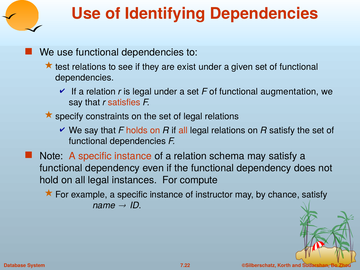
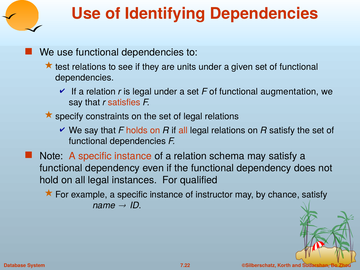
exist: exist -> units (187, 67)
compute: compute -> qualified (199, 180)
